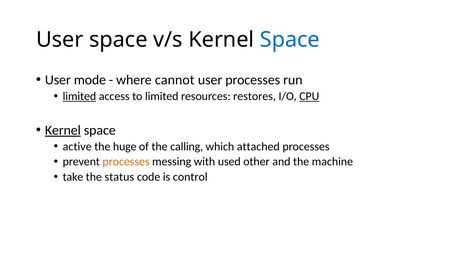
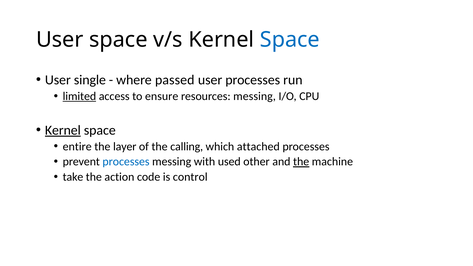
mode: mode -> single (90, 80)
cannot: cannot -> passed (175, 80)
to limited: limited -> ensure (162, 96)
resources restores: restores -> messing (255, 96)
CPU underline: present -> none (309, 96)
active: active -> entire (77, 147)
huge: huge -> layer (125, 147)
processes colour: orange -> blue (126, 162)
the underline: none -> present (301, 162)
status: status -> action (119, 177)
